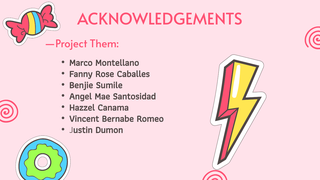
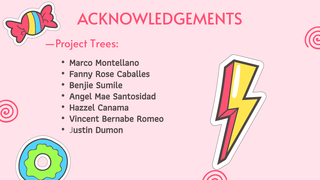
Them: Them -> Trees (104, 44)
